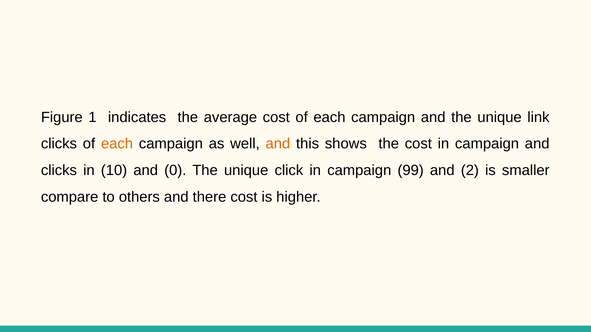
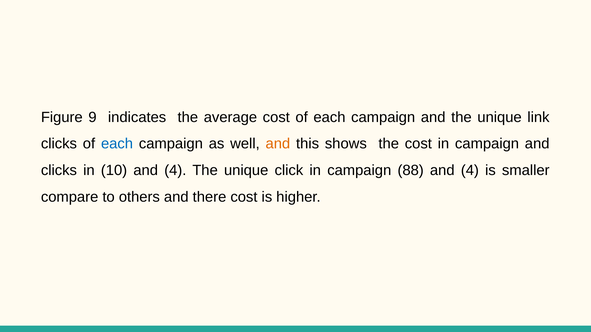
1: 1 -> 9 (92, 117)
each colour: orange -> blue (117, 144)
10 and 0: 0 -> 4 (175, 171)
99: 99 -> 88 (411, 171)
2: 2 -> 4 (470, 171)
